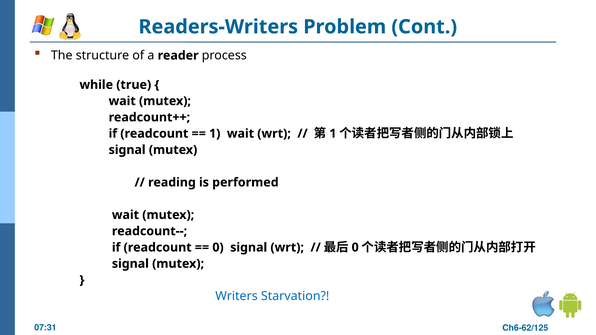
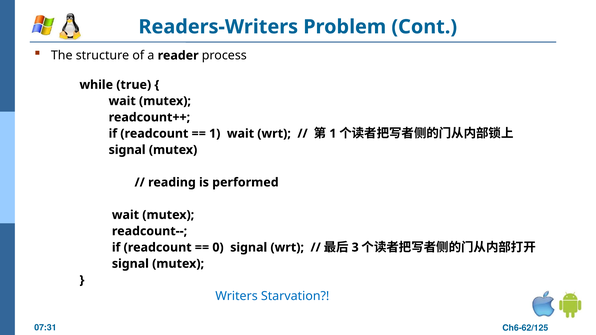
0: 0 -> 3 (355, 248)
